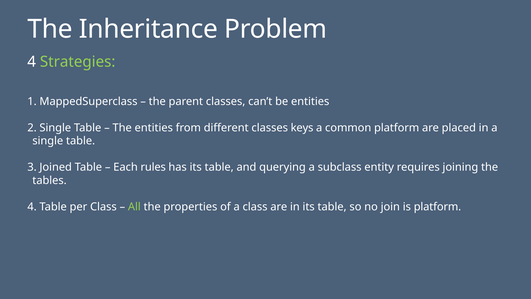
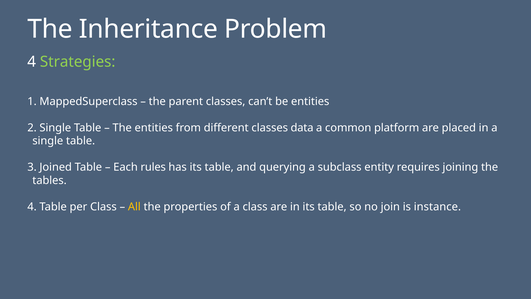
keys: keys -> data (302, 128)
All colour: light green -> yellow (134, 207)
is platform: platform -> instance (437, 207)
